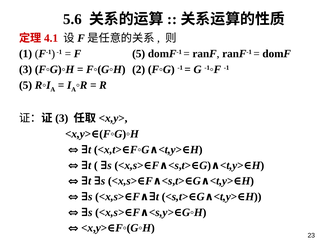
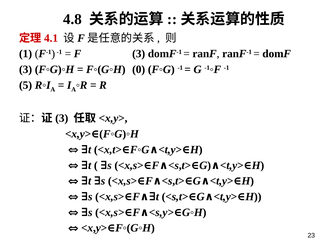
5.6: 5.6 -> 4.8 (72, 19)
F 5: 5 -> 3 (139, 54)
2: 2 -> 0 (139, 69)
